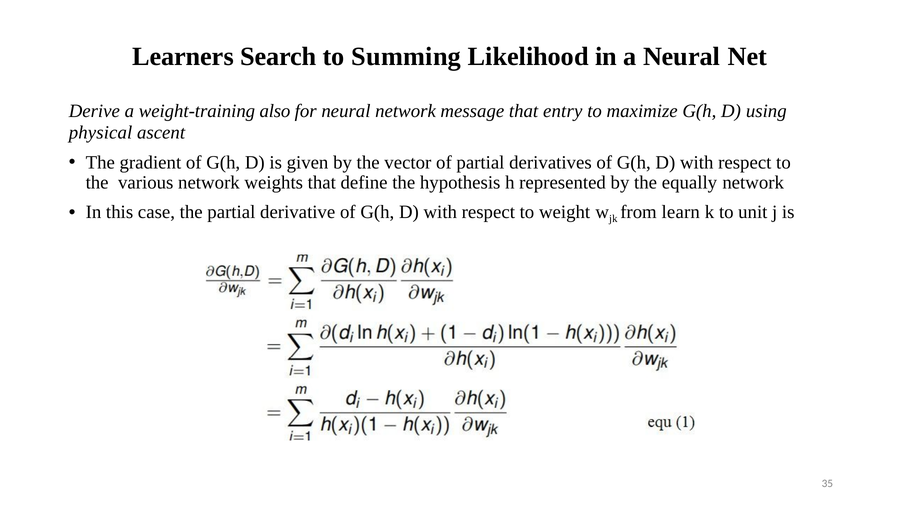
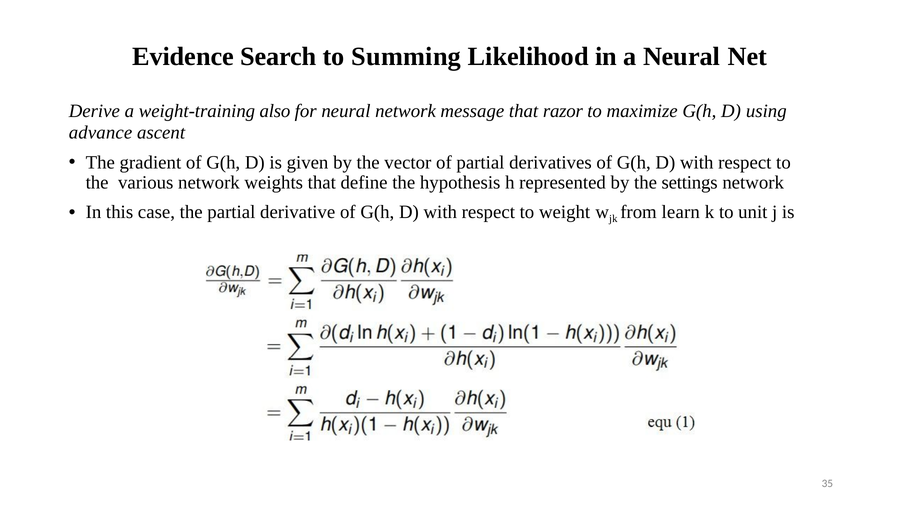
Learners: Learners -> Evidence (183, 57)
entry: entry -> razor (563, 111)
physical: physical -> advance (101, 133)
equally: equally -> settings (690, 183)
